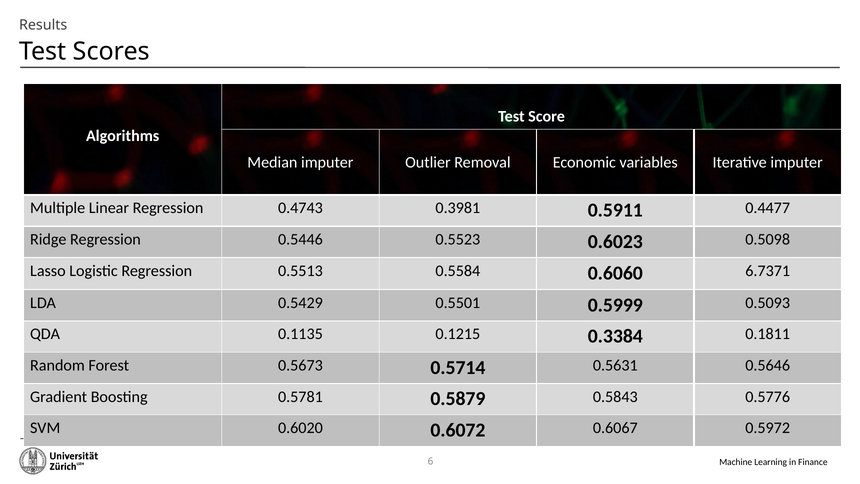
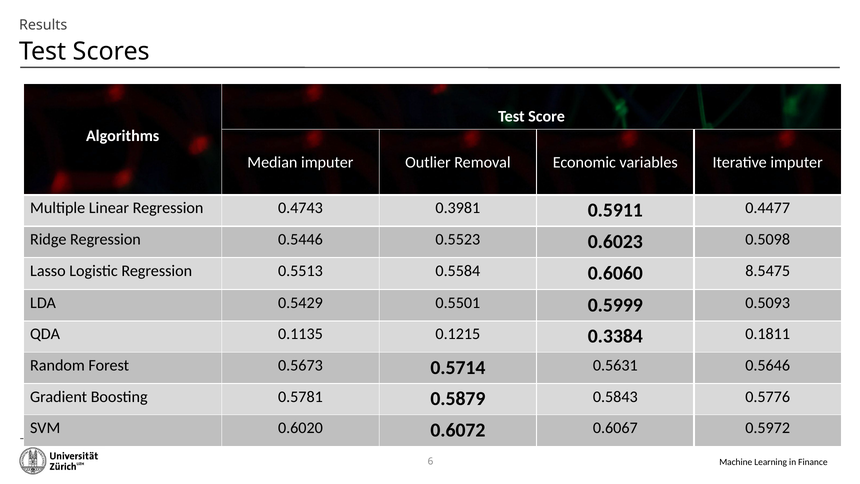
6.7371: 6.7371 -> 8.5475 (768, 271)
